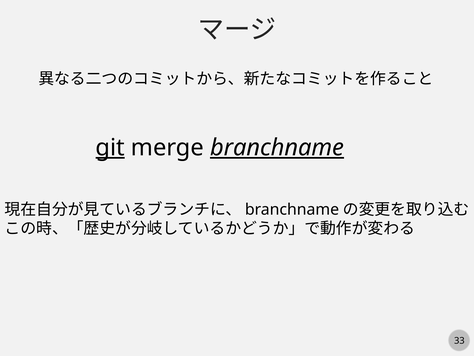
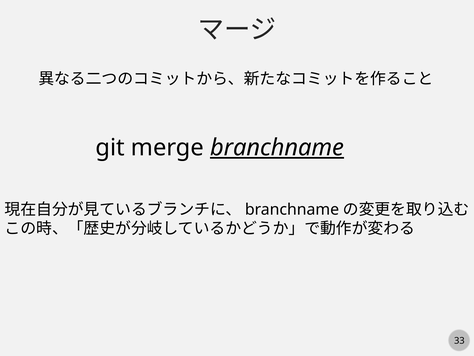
git underline: present -> none (110, 147)
